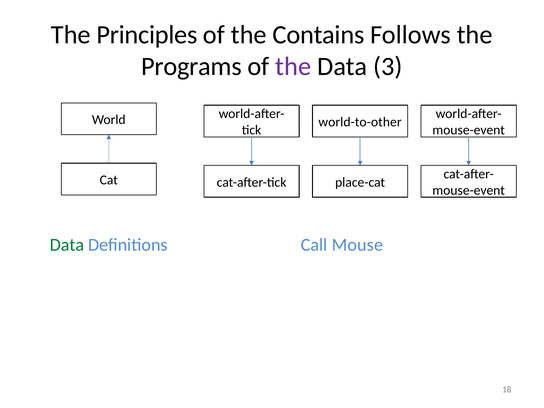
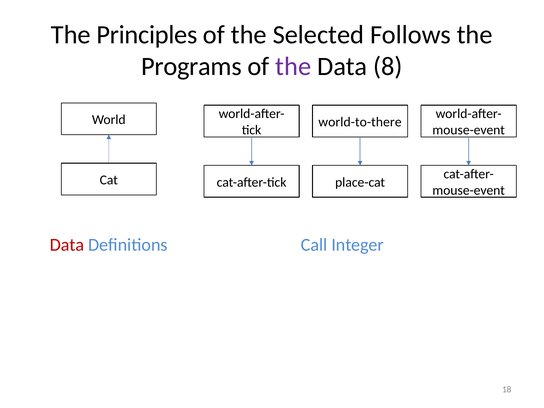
Contains: Contains -> Selected (318, 35)
3: 3 -> 8 (388, 67)
world-to-other: world-to-other -> world-to-there (360, 122)
Data colour: green -> red (67, 245)
Mouse: Mouse -> Integer (358, 245)
